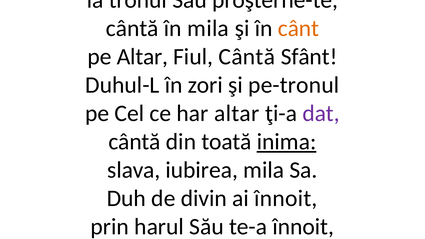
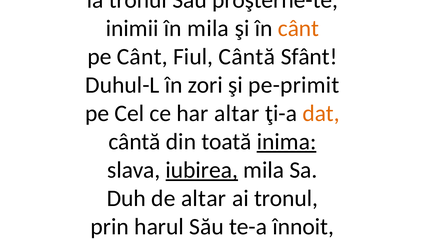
cântă: cântă -> inimii (132, 28)
pe Altar: Altar -> Cânt (142, 57)
pe-tronul: pe-tronul -> pe-primit (294, 85)
dat colour: purple -> orange (321, 113)
iubirea underline: none -> present (202, 170)
de divin: divin -> altar (204, 198)
ai înnoit: înnoit -> tronul (286, 198)
